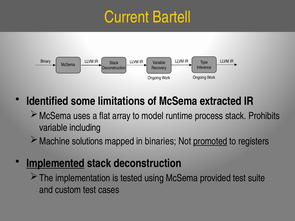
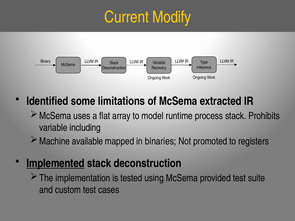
Bartell: Bartell -> Modify (172, 17)
solutions: solutions -> available (87, 141)
promoted underline: present -> none (210, 141)
